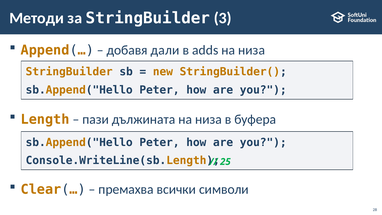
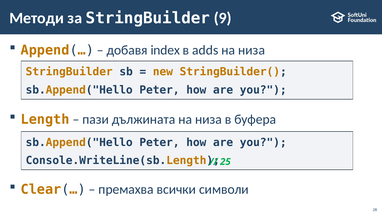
3: 3 -> 9 (223, 18)
дали: дали -> index (165, 50)
